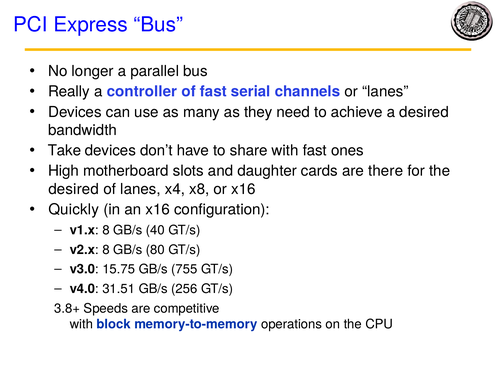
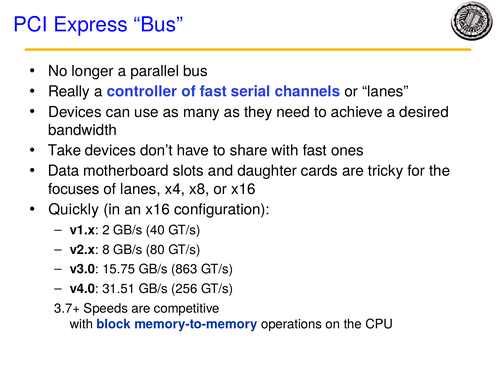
High: High -> Data (64, 171)
there: there -> tricky (386, 171)
desired: desired -> focuses (74, 189)
v1.x 8: 8 -> 2 (106, 230)
755: 755 -> 863 (184, 269)
3.8+: 3.8+ -> 3.7+ (67, 308)
